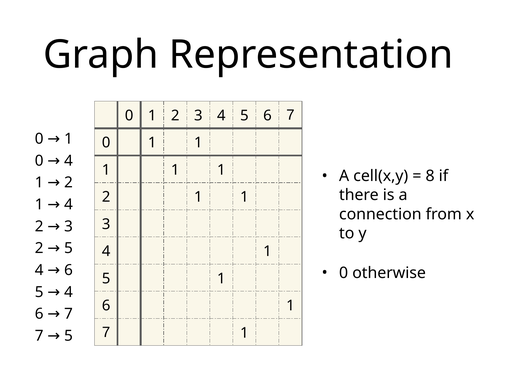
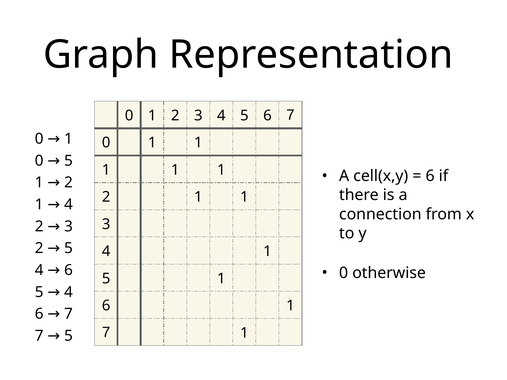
0 4: 4 -> 5 (68, 161)
8: 8 -> 6 (430, 176)
